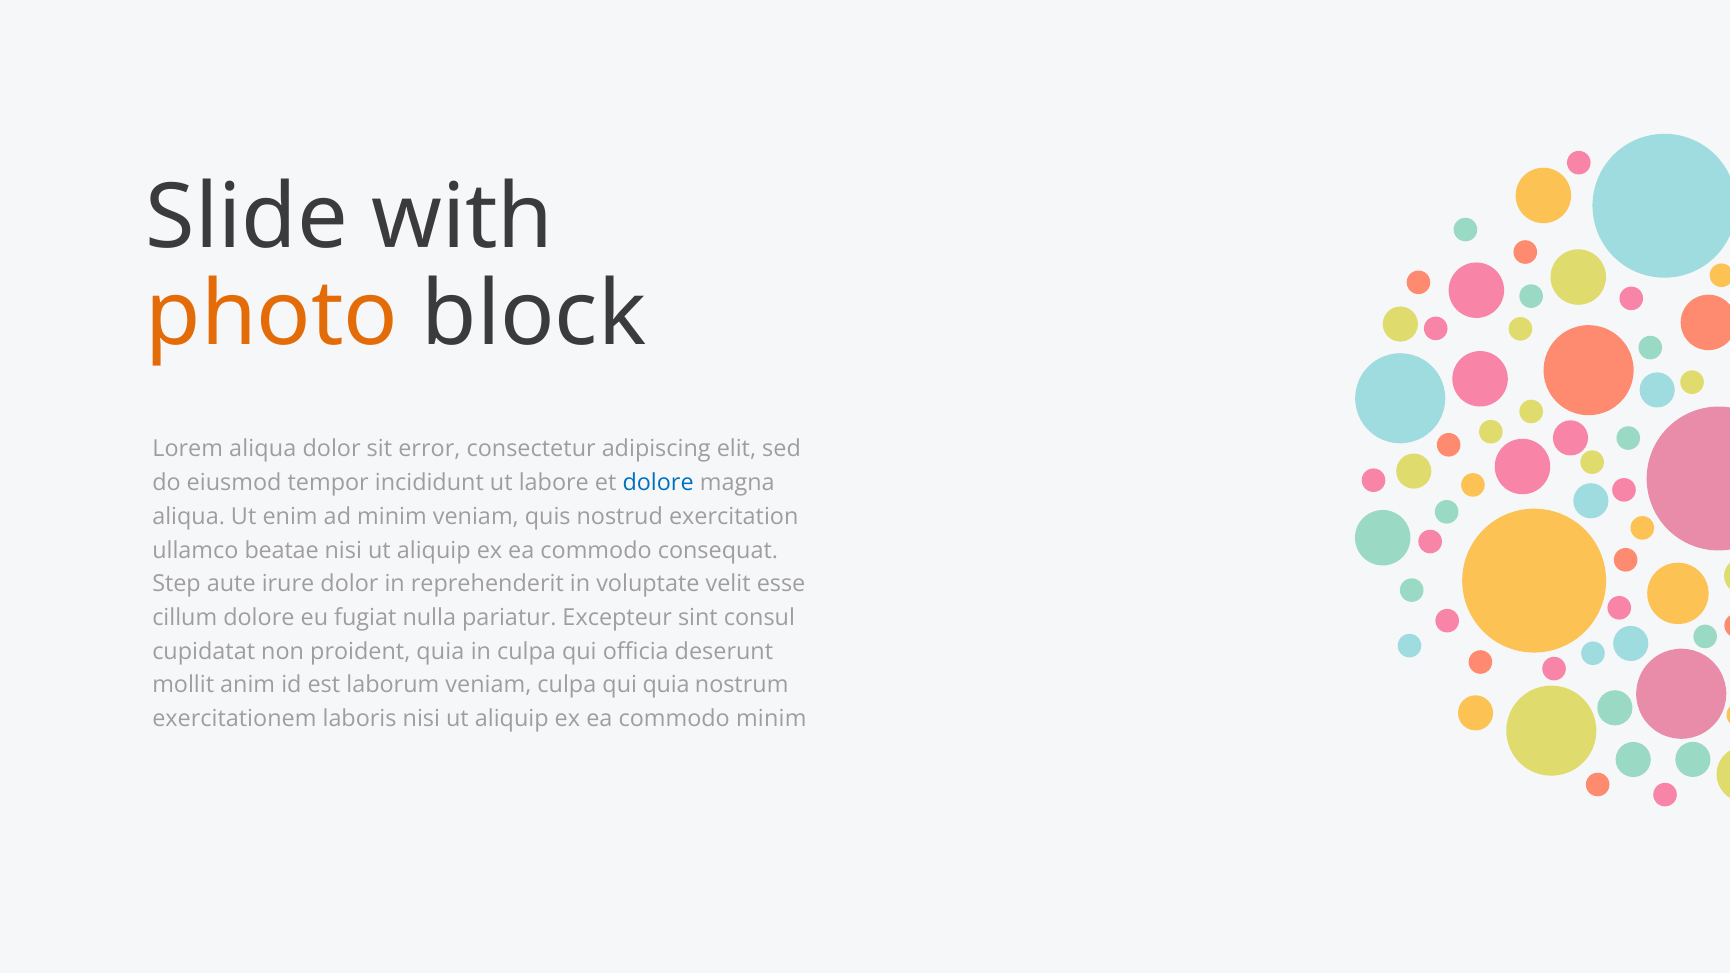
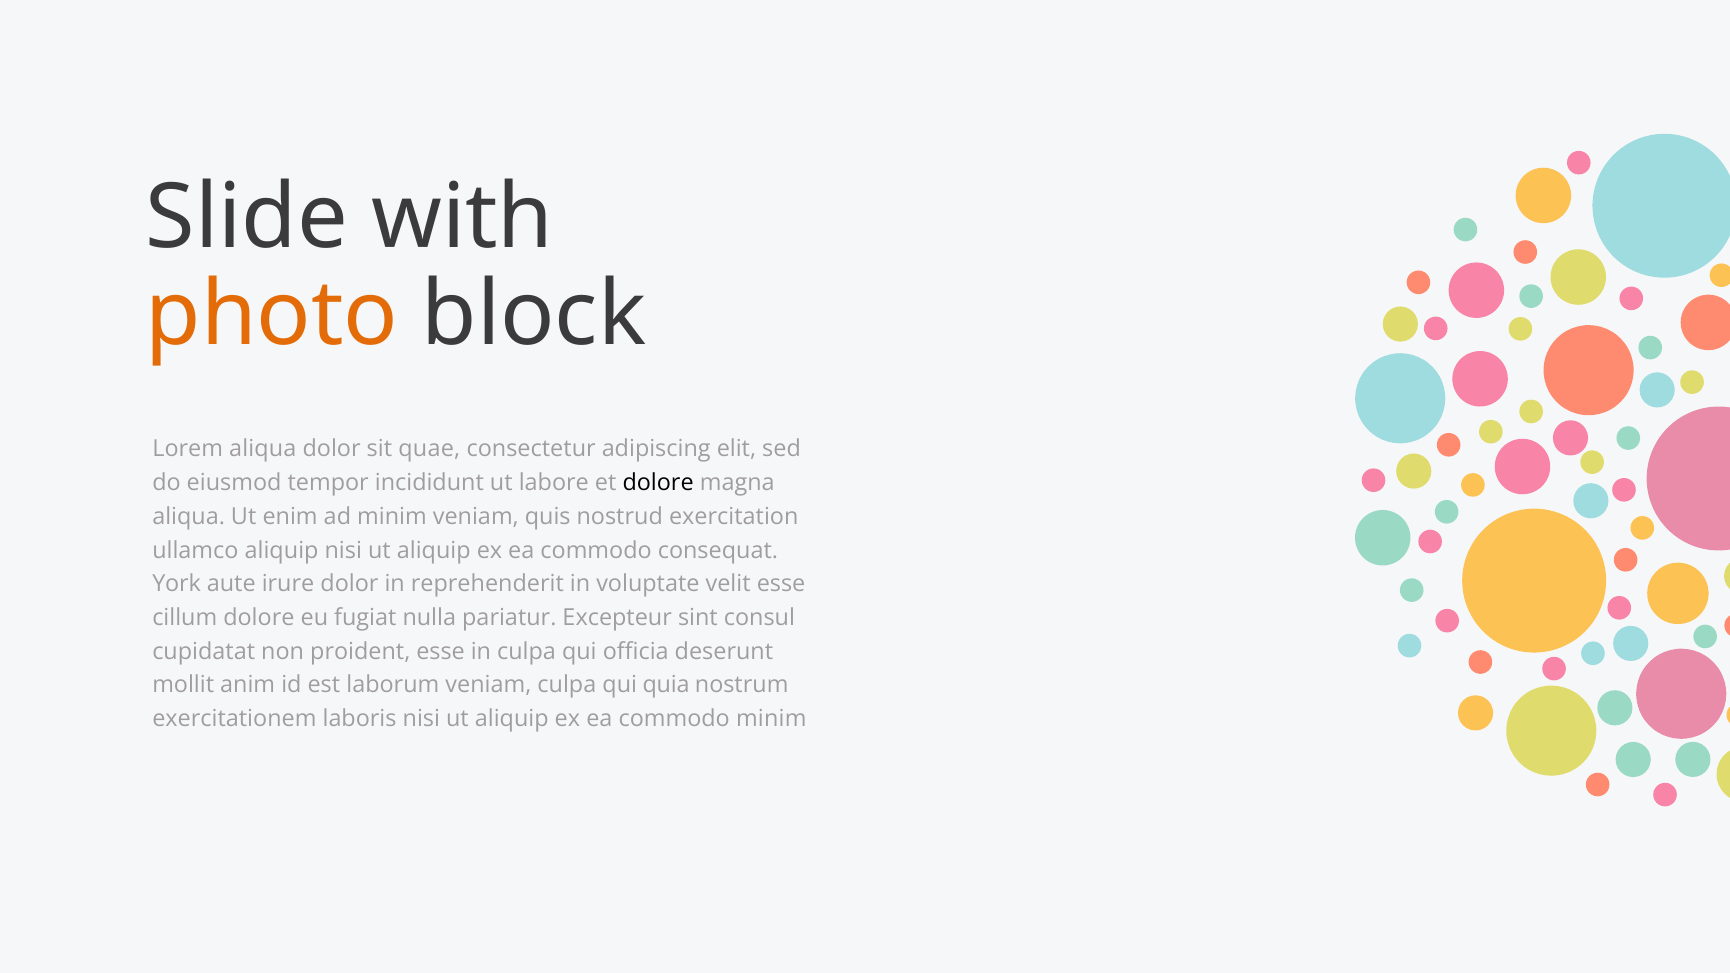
error: error -> quae (429, 449)
dolore colour: blue -> black (658, 483)
ullamco beatae: beatae -> aliquip (282, 550)
Step: Step -> York (177, 584)
proident quia: quia -> esse (441, 652)
